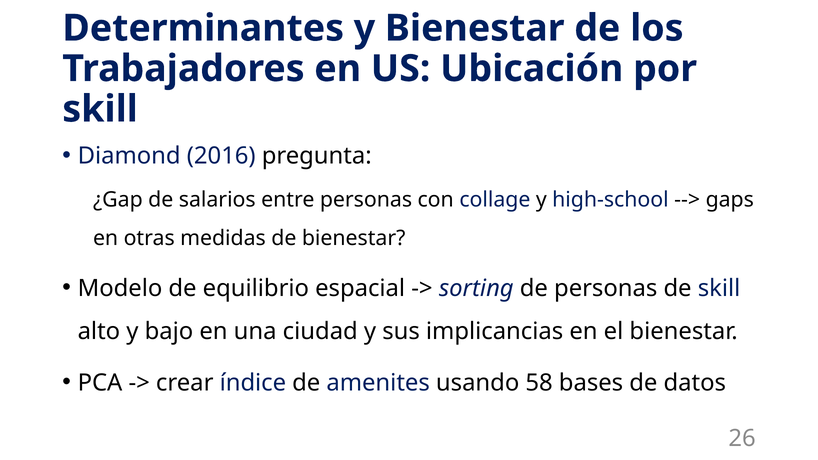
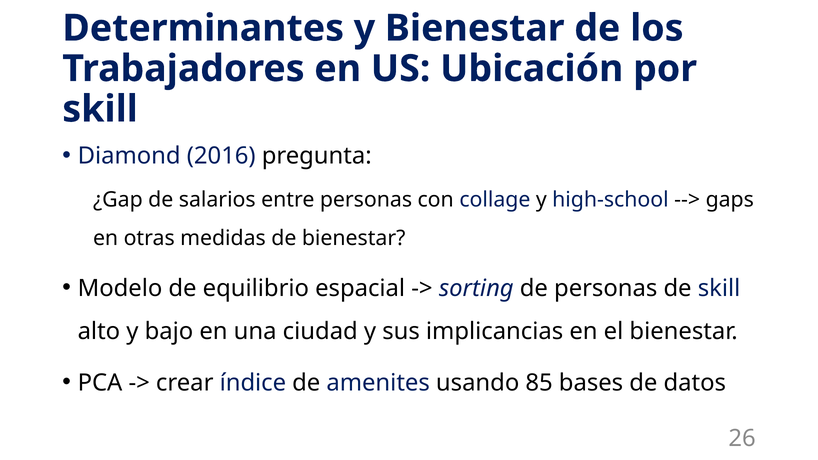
58: 58 -> 85 (539, 383)
